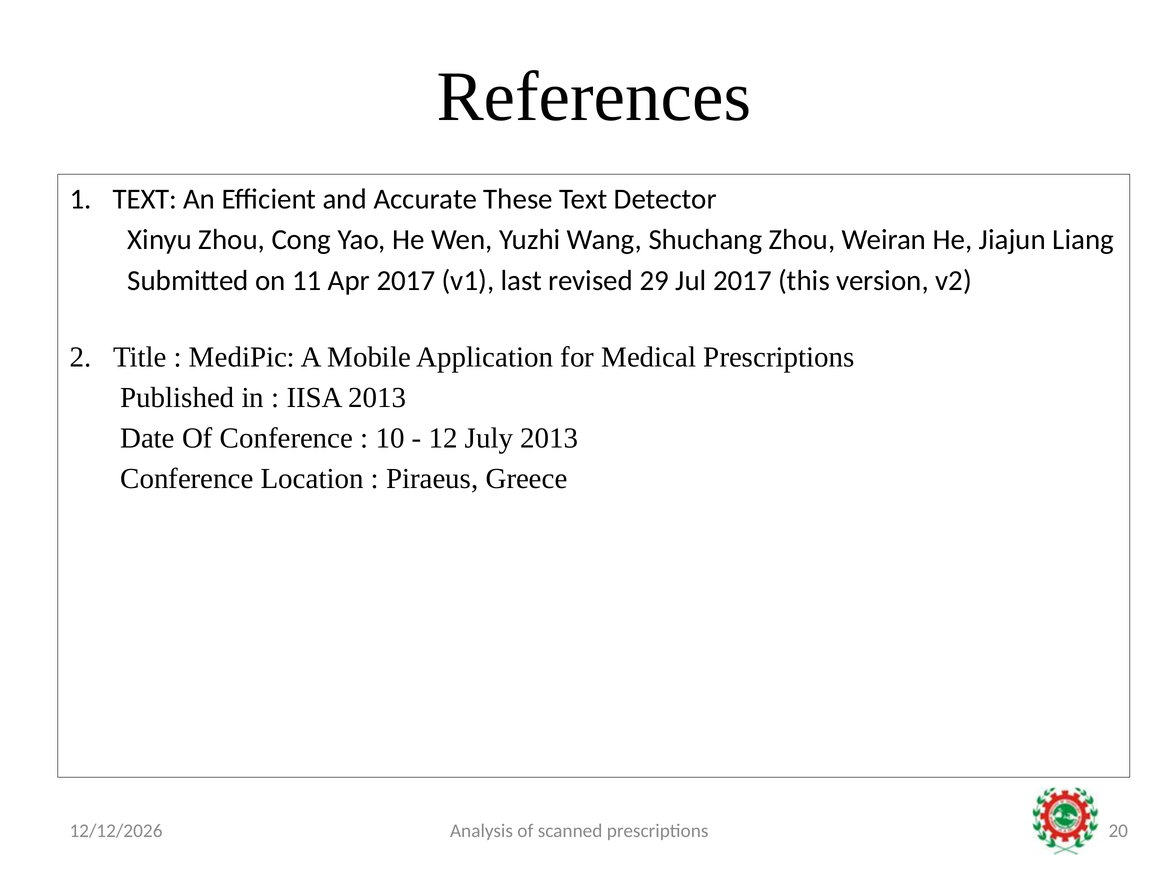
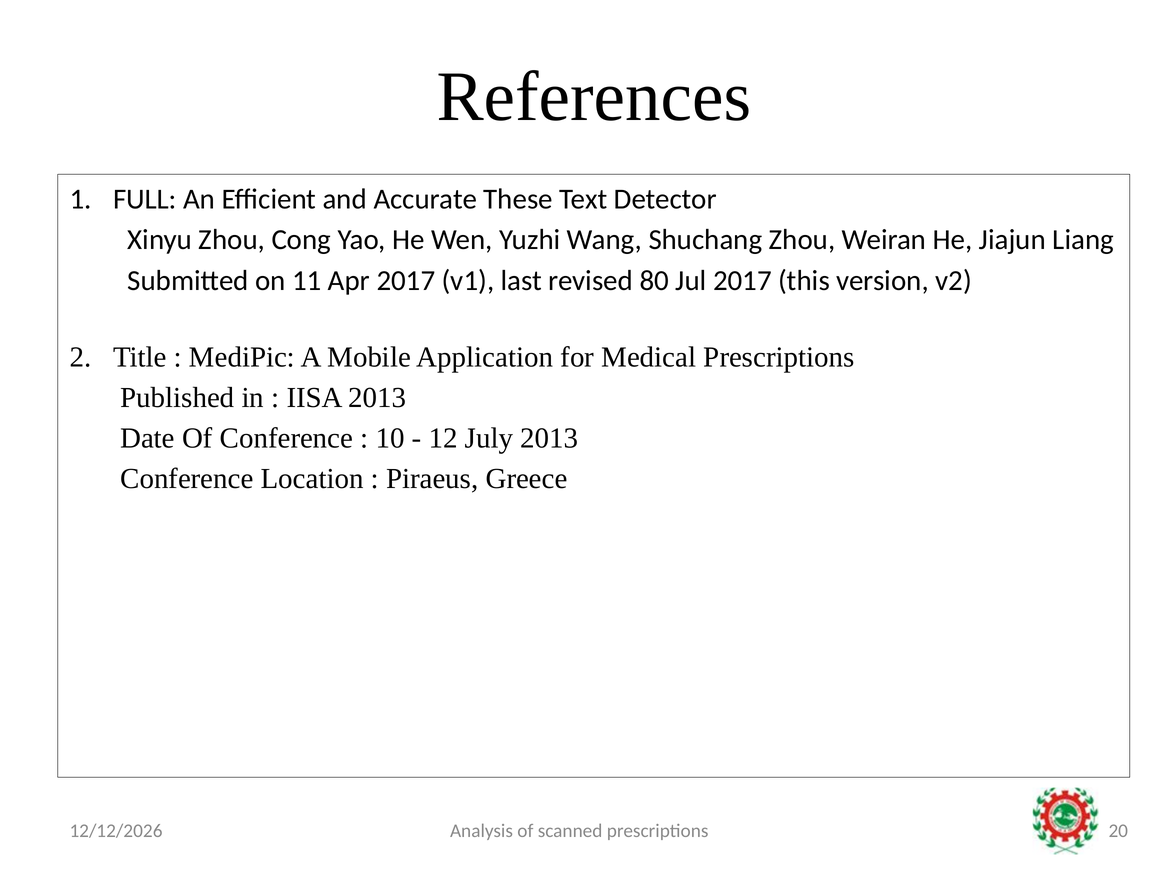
TEXT: TEXT -> FULL (145, 199)
29: 29 -> 80 (654, 280)
